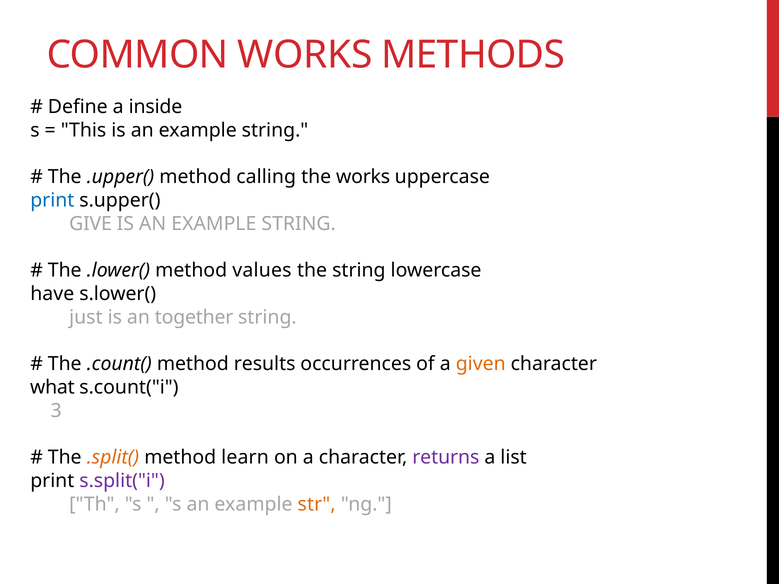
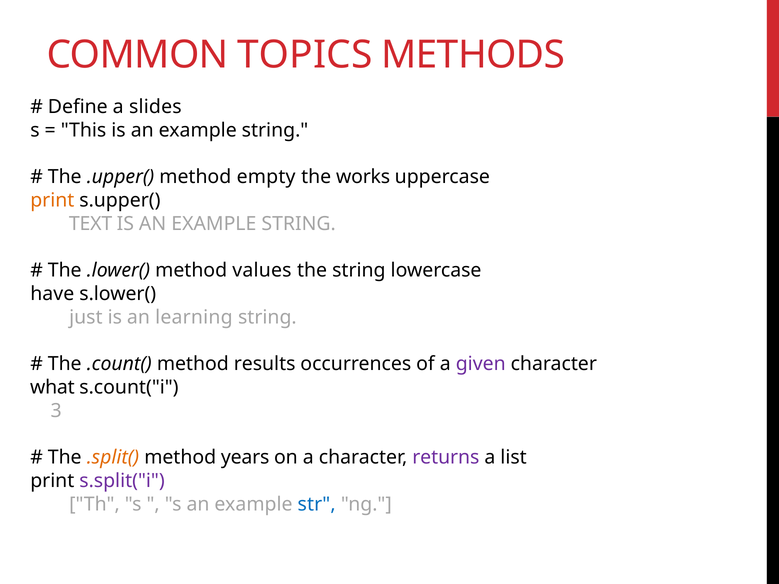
COMMON WORKS: WORKS -> TOPICS (305, 55)
inside: inside -> slides (155, 107)
calling: calling -> empty (266, 177)
print colour: blue -> orange (52, 200)
GIVE: GIVE -> TEXT (91, 224)
together: together -> learning (194, 317)
given colour: orange -> purple (481, 364)
learn: learn -> years (245, 458)
str colour: orange -> blue (317, 504)
